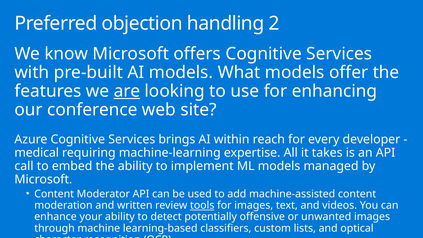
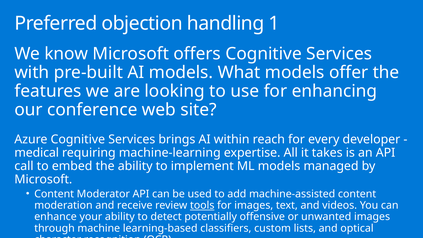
2: 2 -> 1 (274, 24)
are underline: present -> none (127, 91)
written: written -> receive (135, 205)
